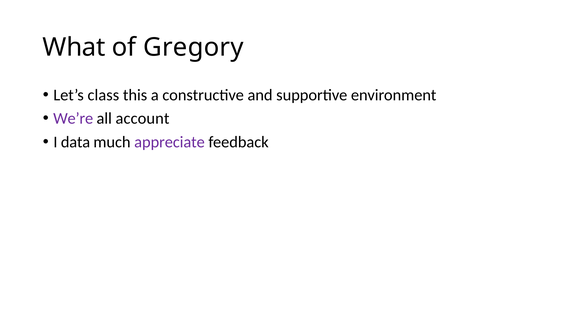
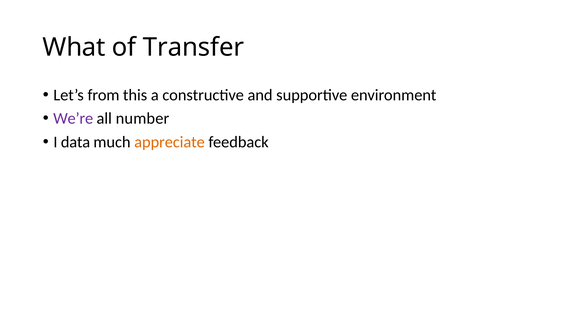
Gregory: Gregory -> Transfer (193, 47)
class: class -> from (103, 95)
account: account -> number (142, 119)
appreciate colour: purple -> orange (170, 142)
